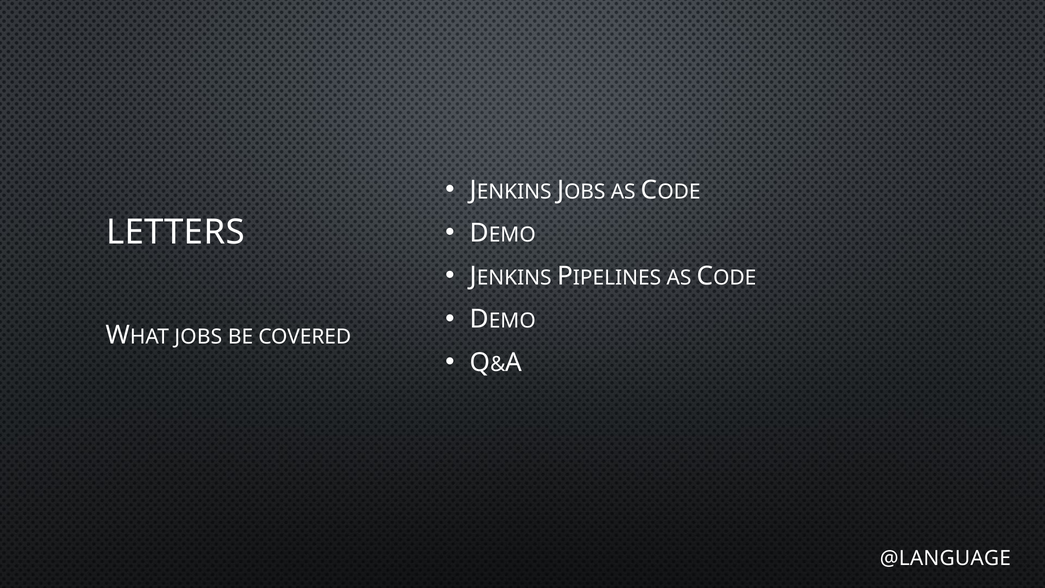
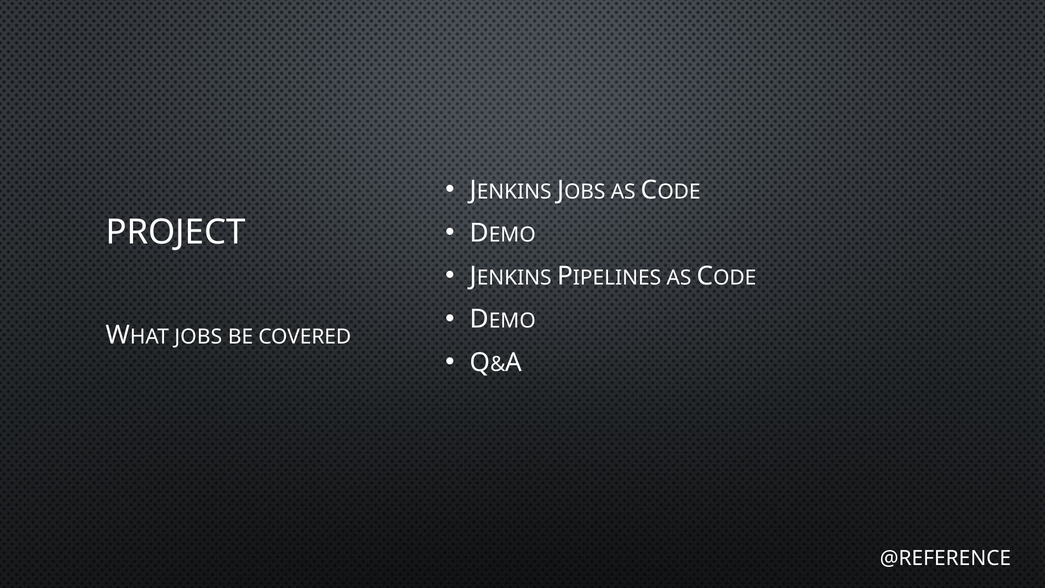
LETTERS: LETTERS -> PROJECT (176, 232)
@LANGUAGE: @LANGUAGE -> @REFERENCE (945, 558)
